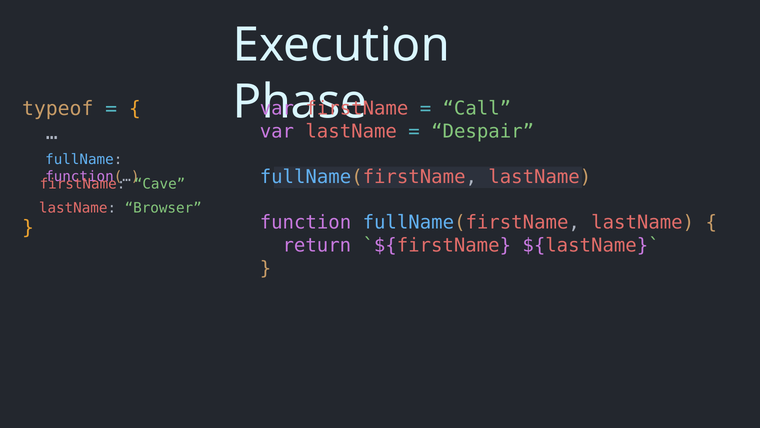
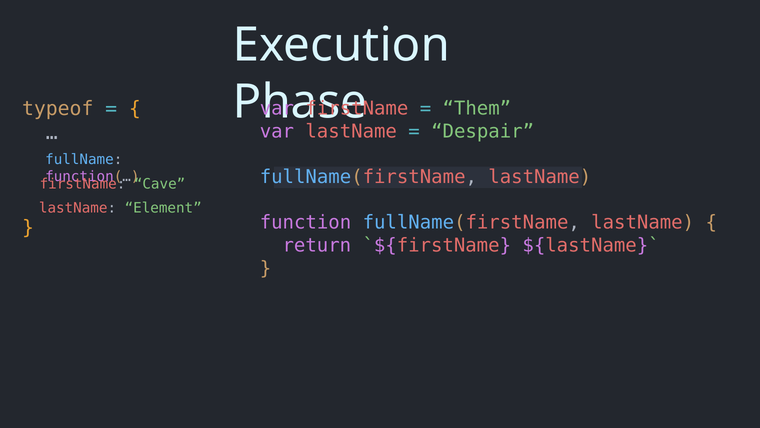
Call: Call -> Them (477, 108)
Browser: Browser -> Element (163, 208)
